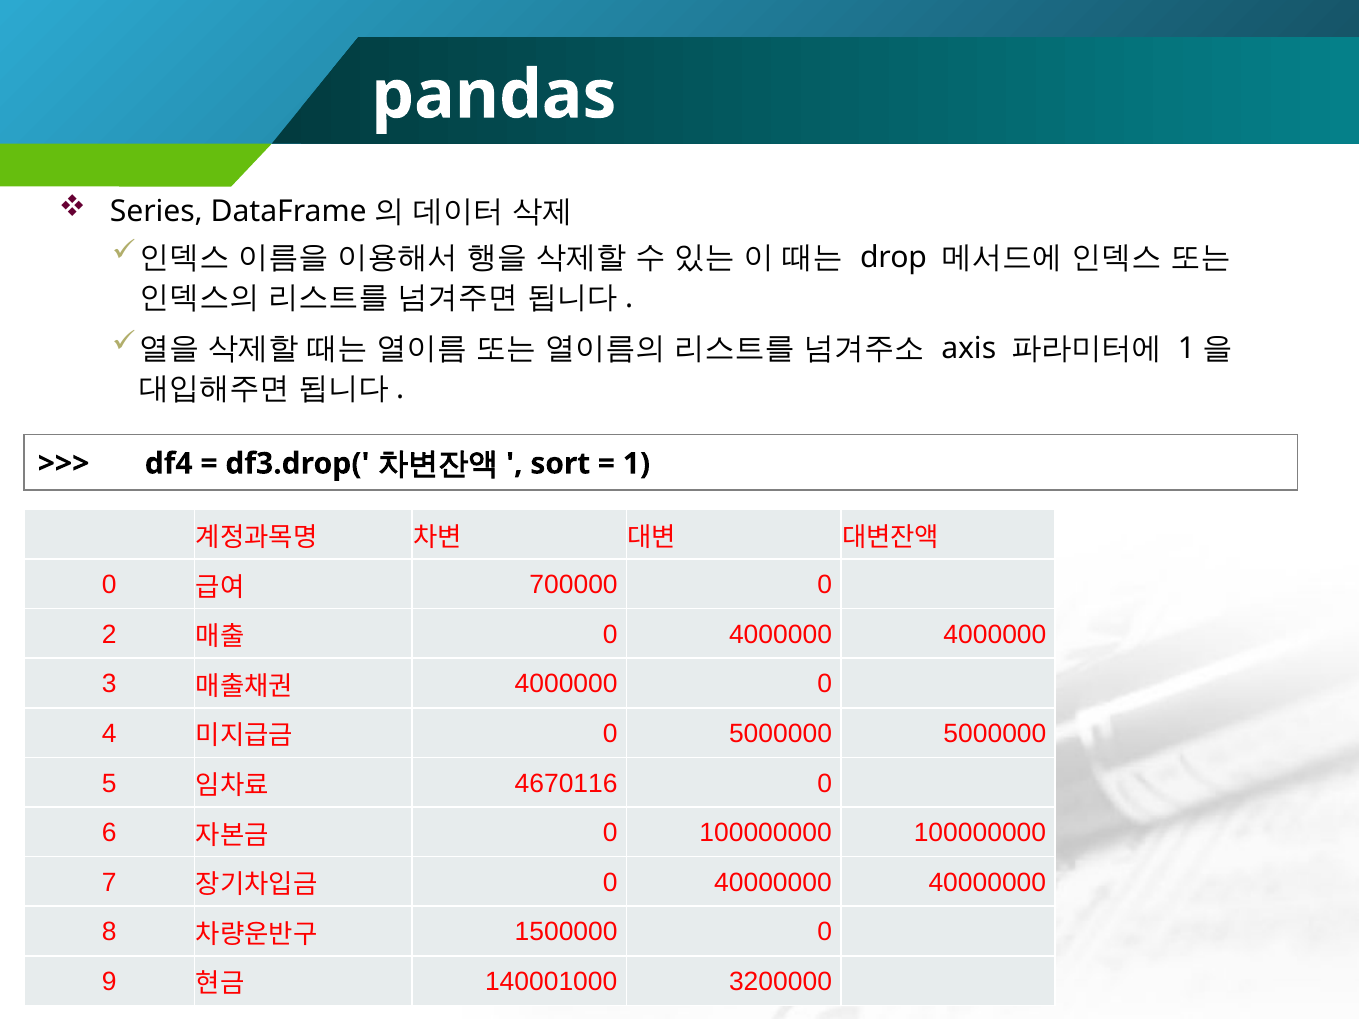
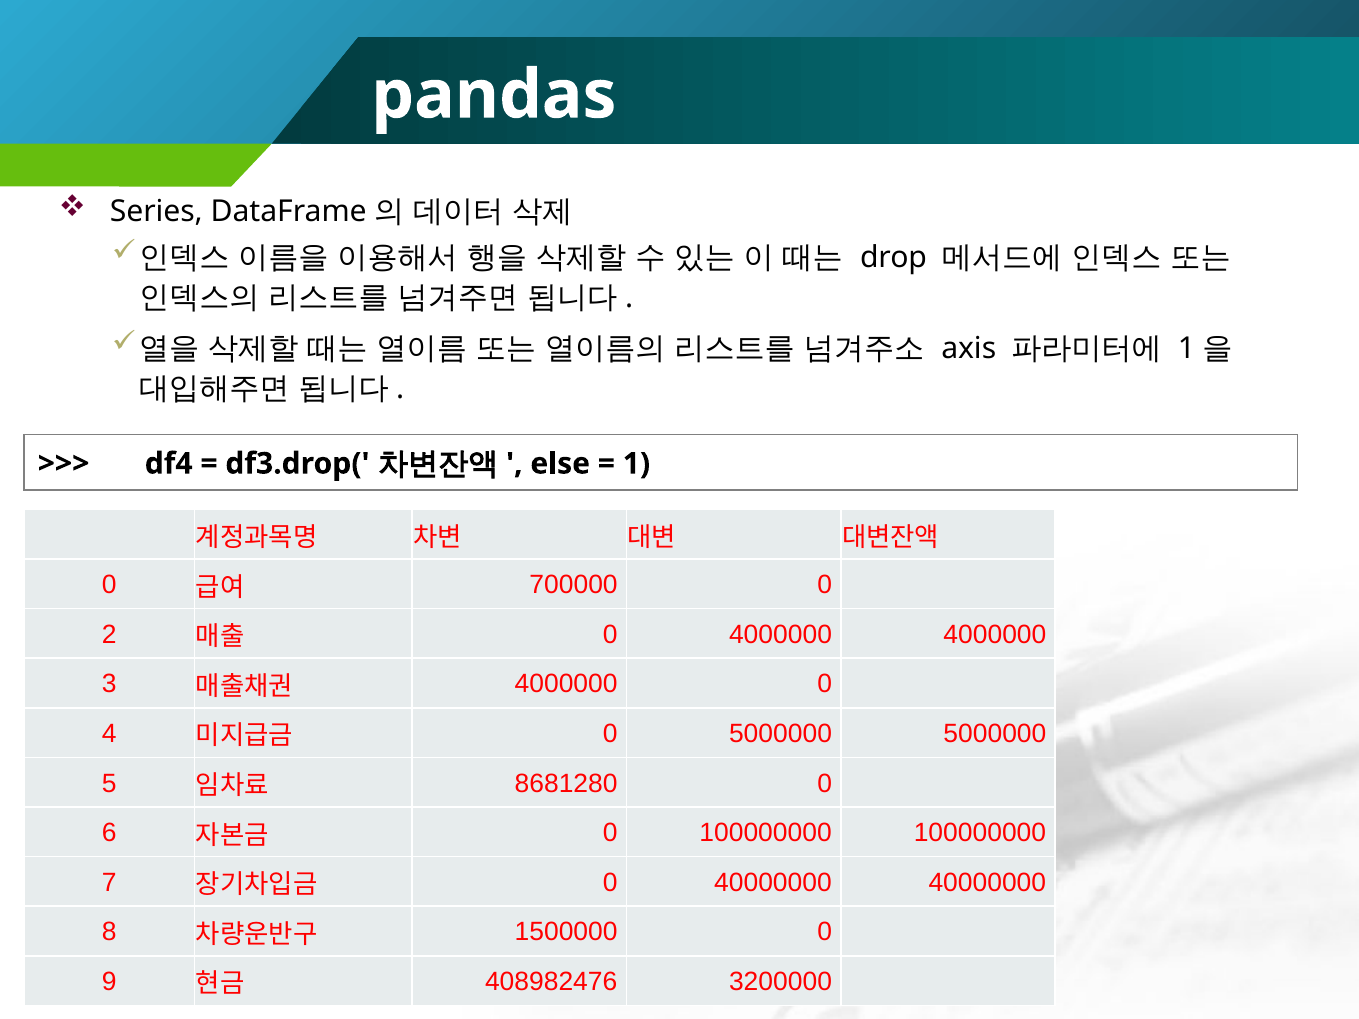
sort: sort -> else (560, 464)
4670116: 4670116 -> 8681280 (566, 784)
140001000: 140001000 -> 408982476 (551, 982)
